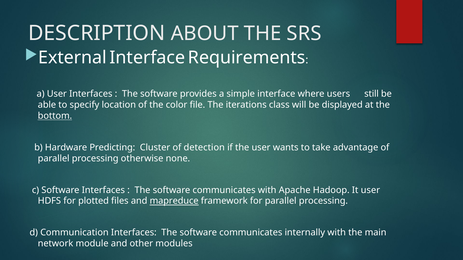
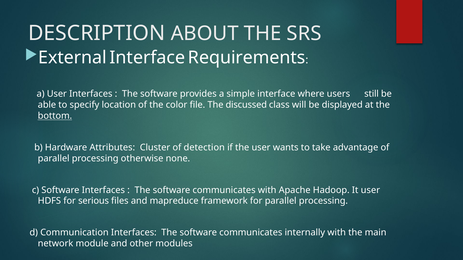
iterations: iterations -> discussed (246, 105)
Predicting: Predicting -> Attributes (112, 148)
plotted: plotted -> serious (94, 201)
mapreduce underline: present -> none (174, 201)
